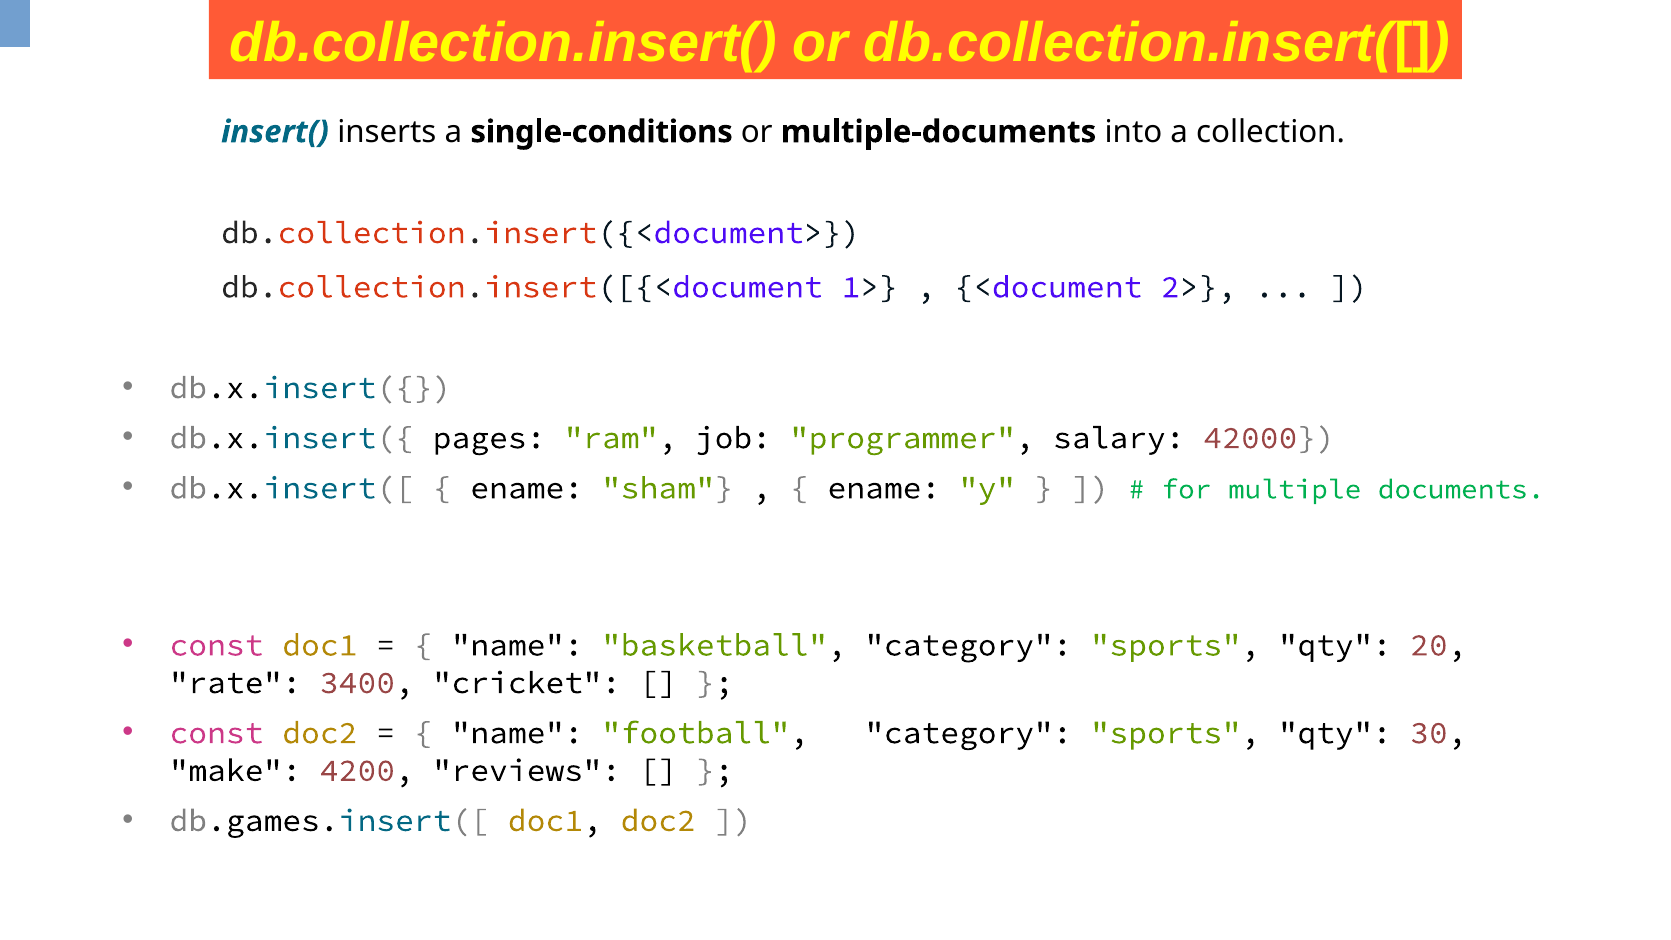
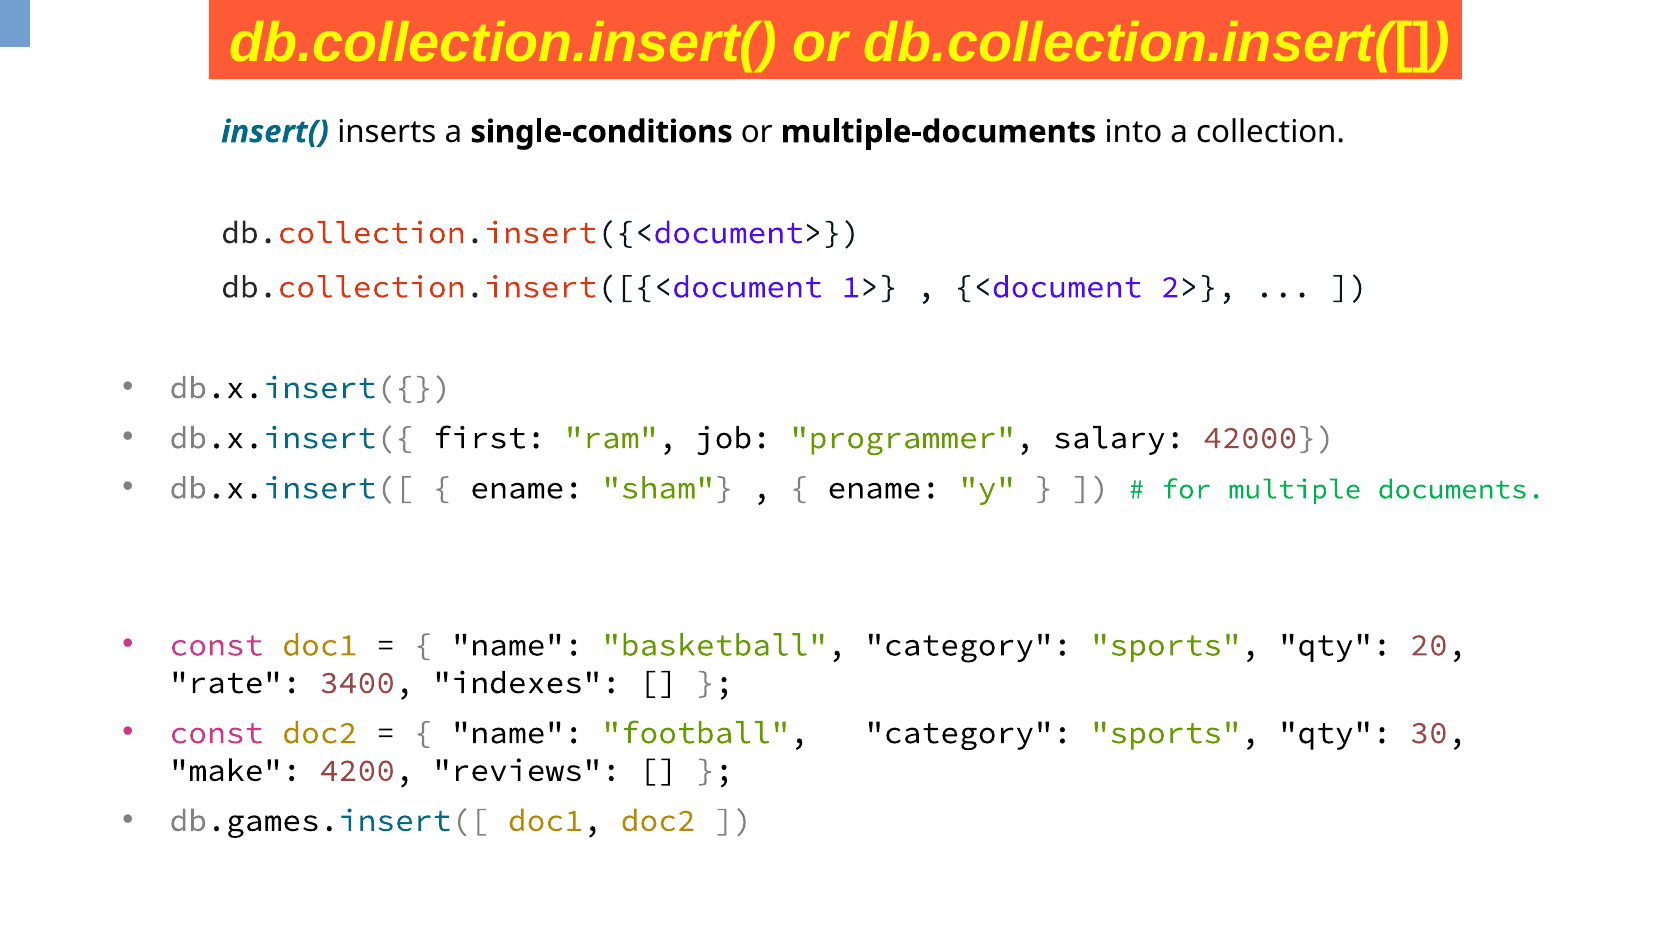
pages: pages -> first (489, 438)
cricket: cricket -> indexes (527, 683)
